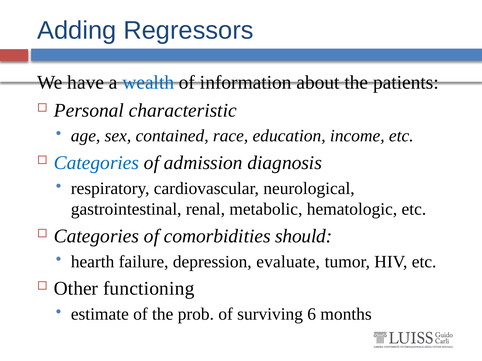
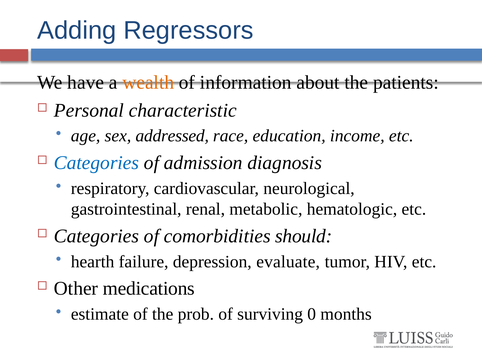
wealth colour: blue -> orange (148, 82)
contained: contained -> addressed (172, 136)
functioning: functioning -> medications (149, 289)
6: 6 -> 0 (312, 315)
